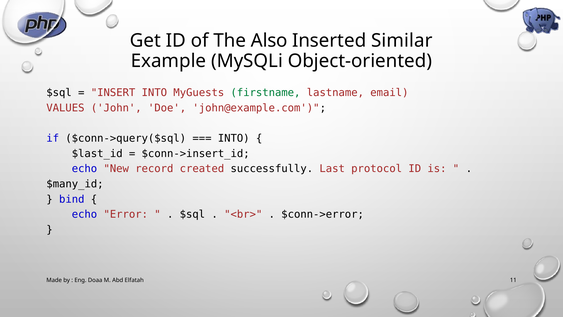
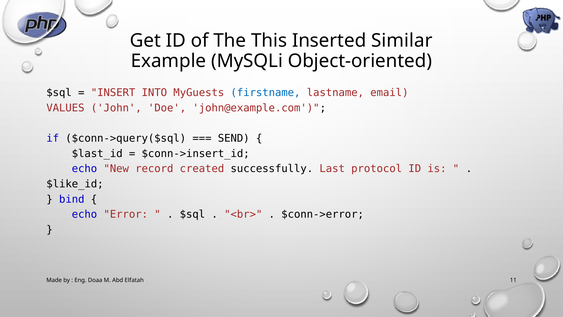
Also: Also -> This (269, 41)
firstname colour: green -> blue (265, 93)
INTO: INTO -> SEND (234, 138)
$many_id: $many_id -> $like_id (75, 184)
